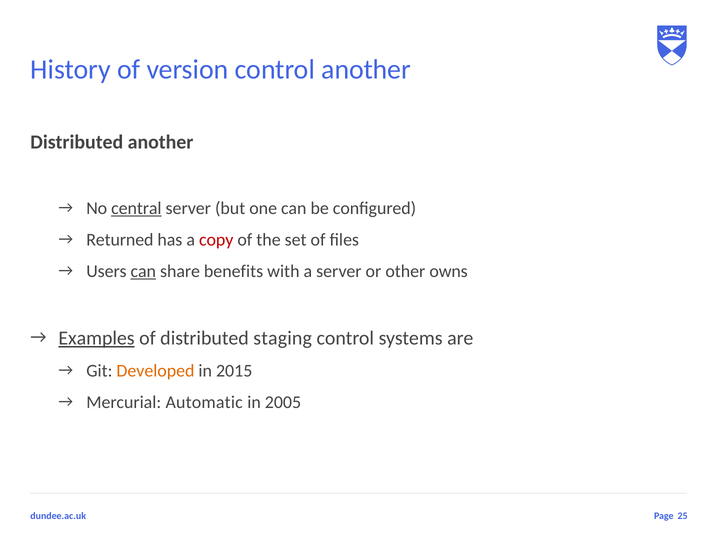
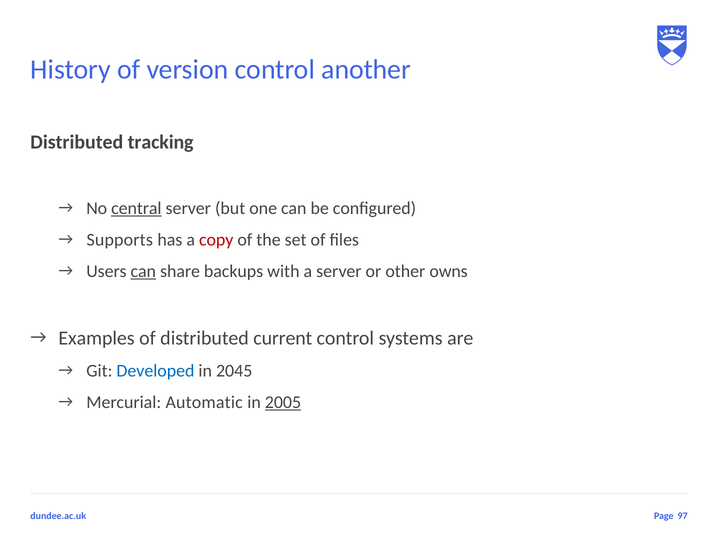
Distributed another: another -> tracking (161, 142)
Returned: Returned -> Supports (120, 240)
benefits: benefits -> backups (234, 271)
Examples underline: present -> none (97, 338)
staging: staging -> current (283, 338)
Developed colour: orange -> blue (155, 371)
2015: 2015 -> 2045 (234, 371)
2005 underline: none -> present (283, 402)
25: 25 -> 97 (683, 515)
